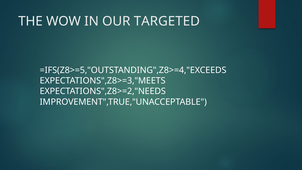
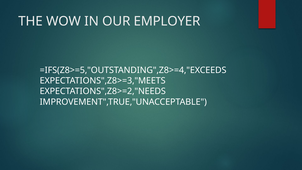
TARGETED: TARGETED -> EMPLOYER (167, 21)
